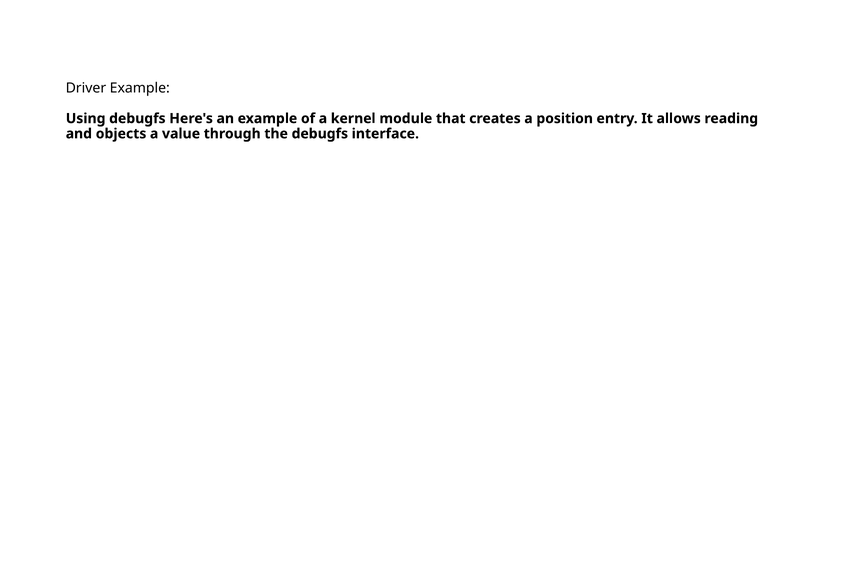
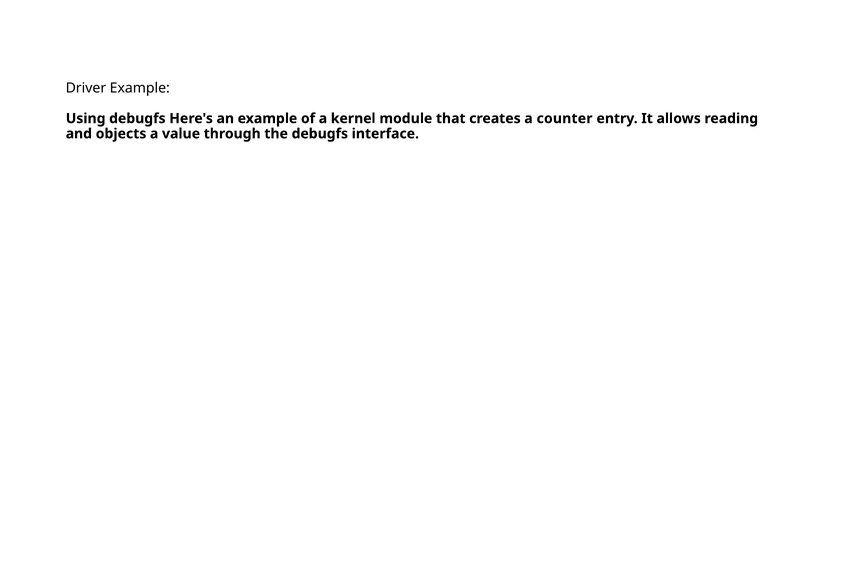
position: position -> counter (565, 118)
